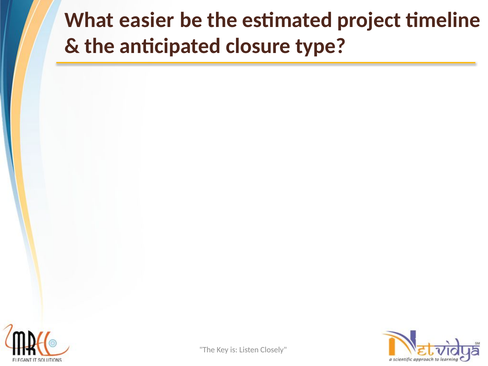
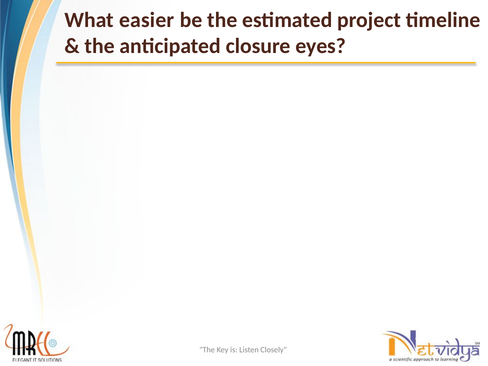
type: type -> eyes (321, 46)
